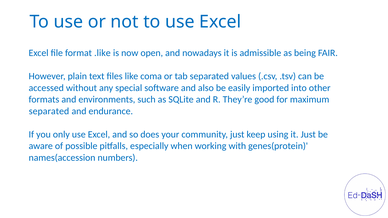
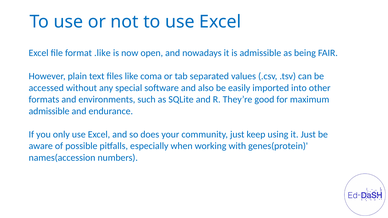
separated: separated -> admissible (49, 111)
